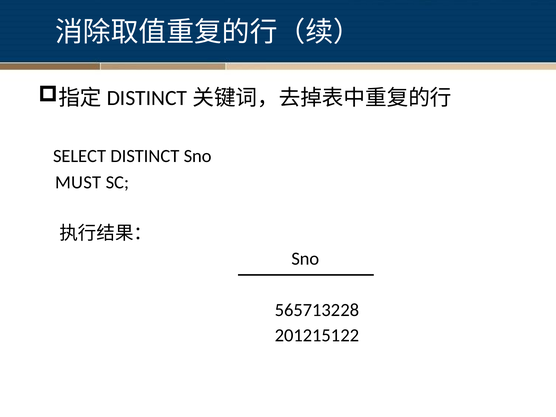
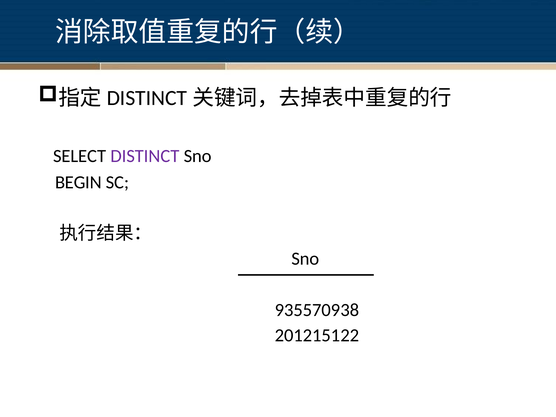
DISTINCT colour: black -> purple (145, 156)
MUST: MUST -> BEGIN (78, 182)
565713228: 565713228 -> 935570938 (317, 310)
